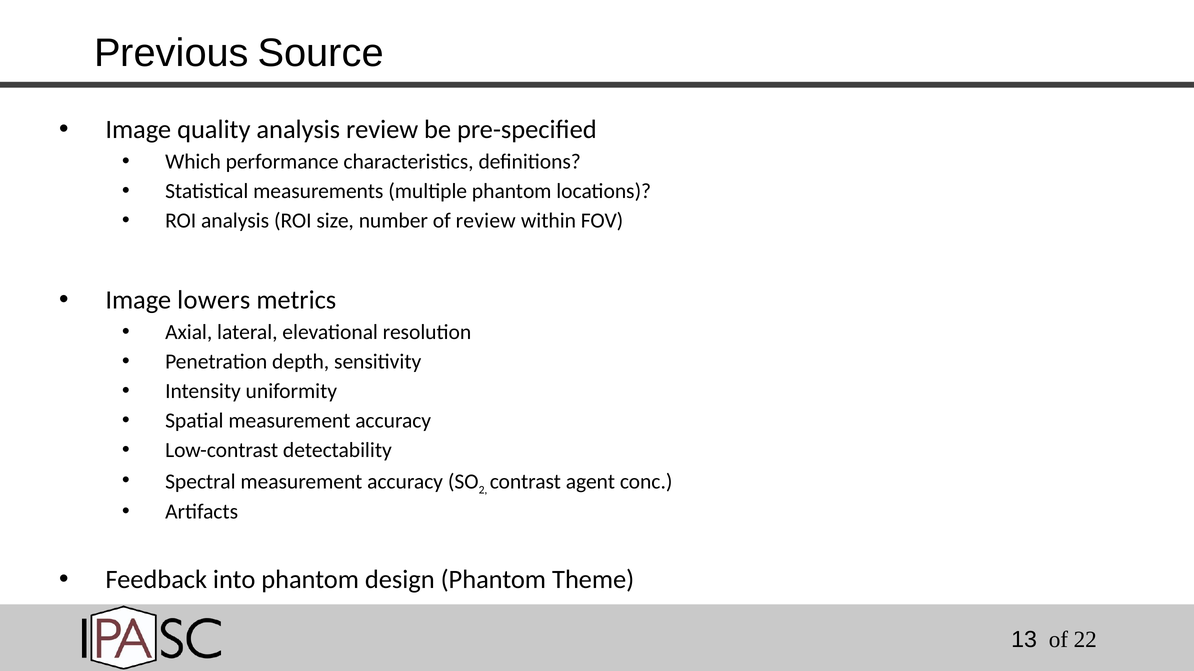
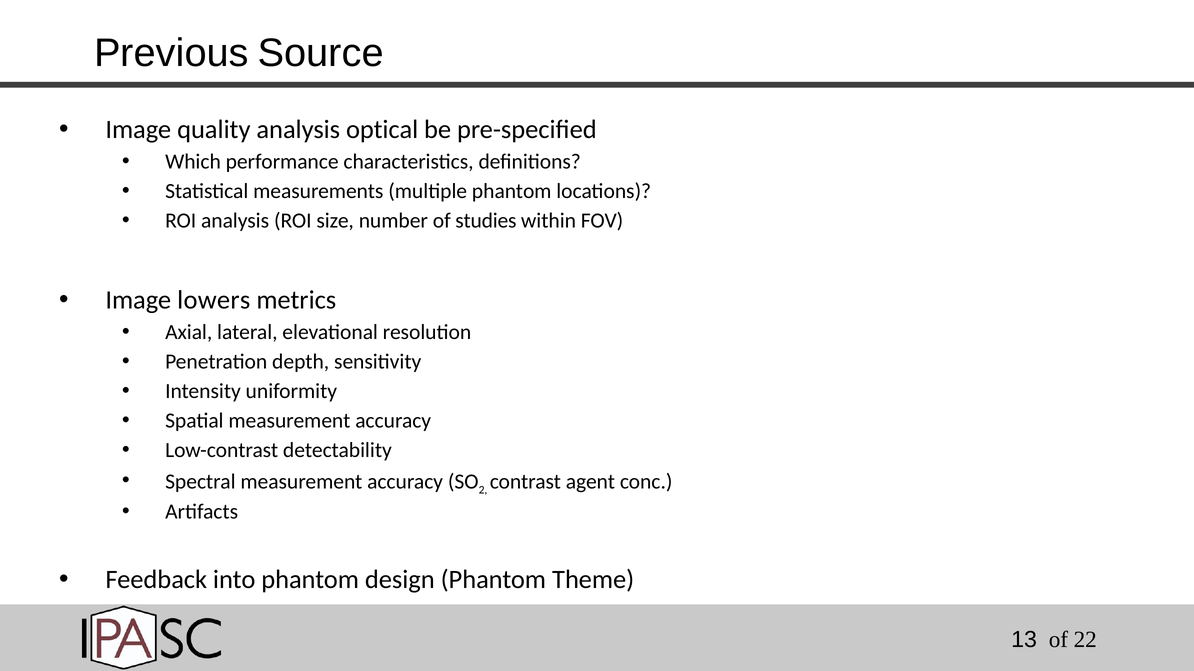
analysis review: review -> optical (382, 129)
of review: review -> studies (486, 221)
